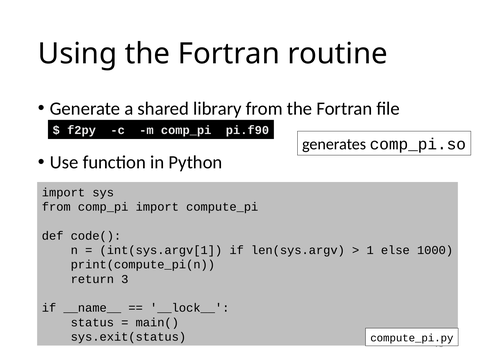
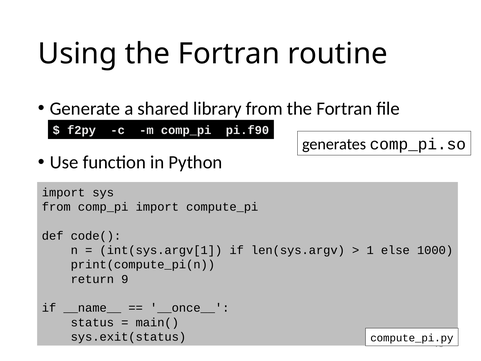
3: 3 -> 9 (125, 279)
__lock__: __lock__ -> __once__ (190, 308)
